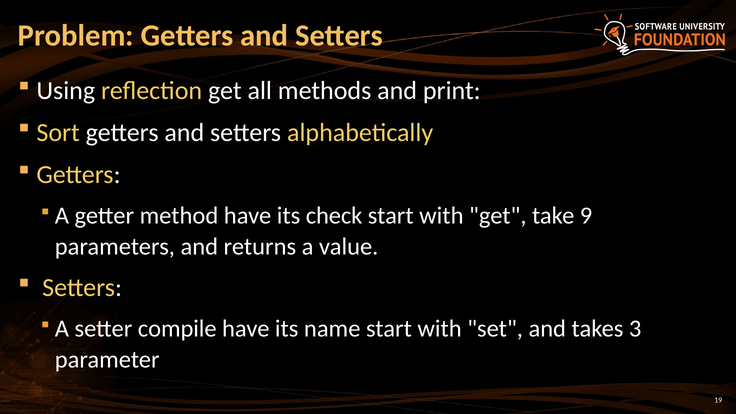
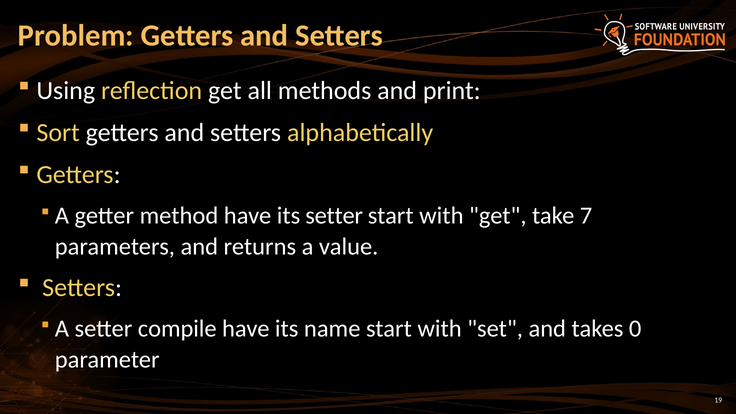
its check: check -> setter (334, 216)
9: 9 -> 7 (586, 216)
3: 3 -> 0 (635, 329)
